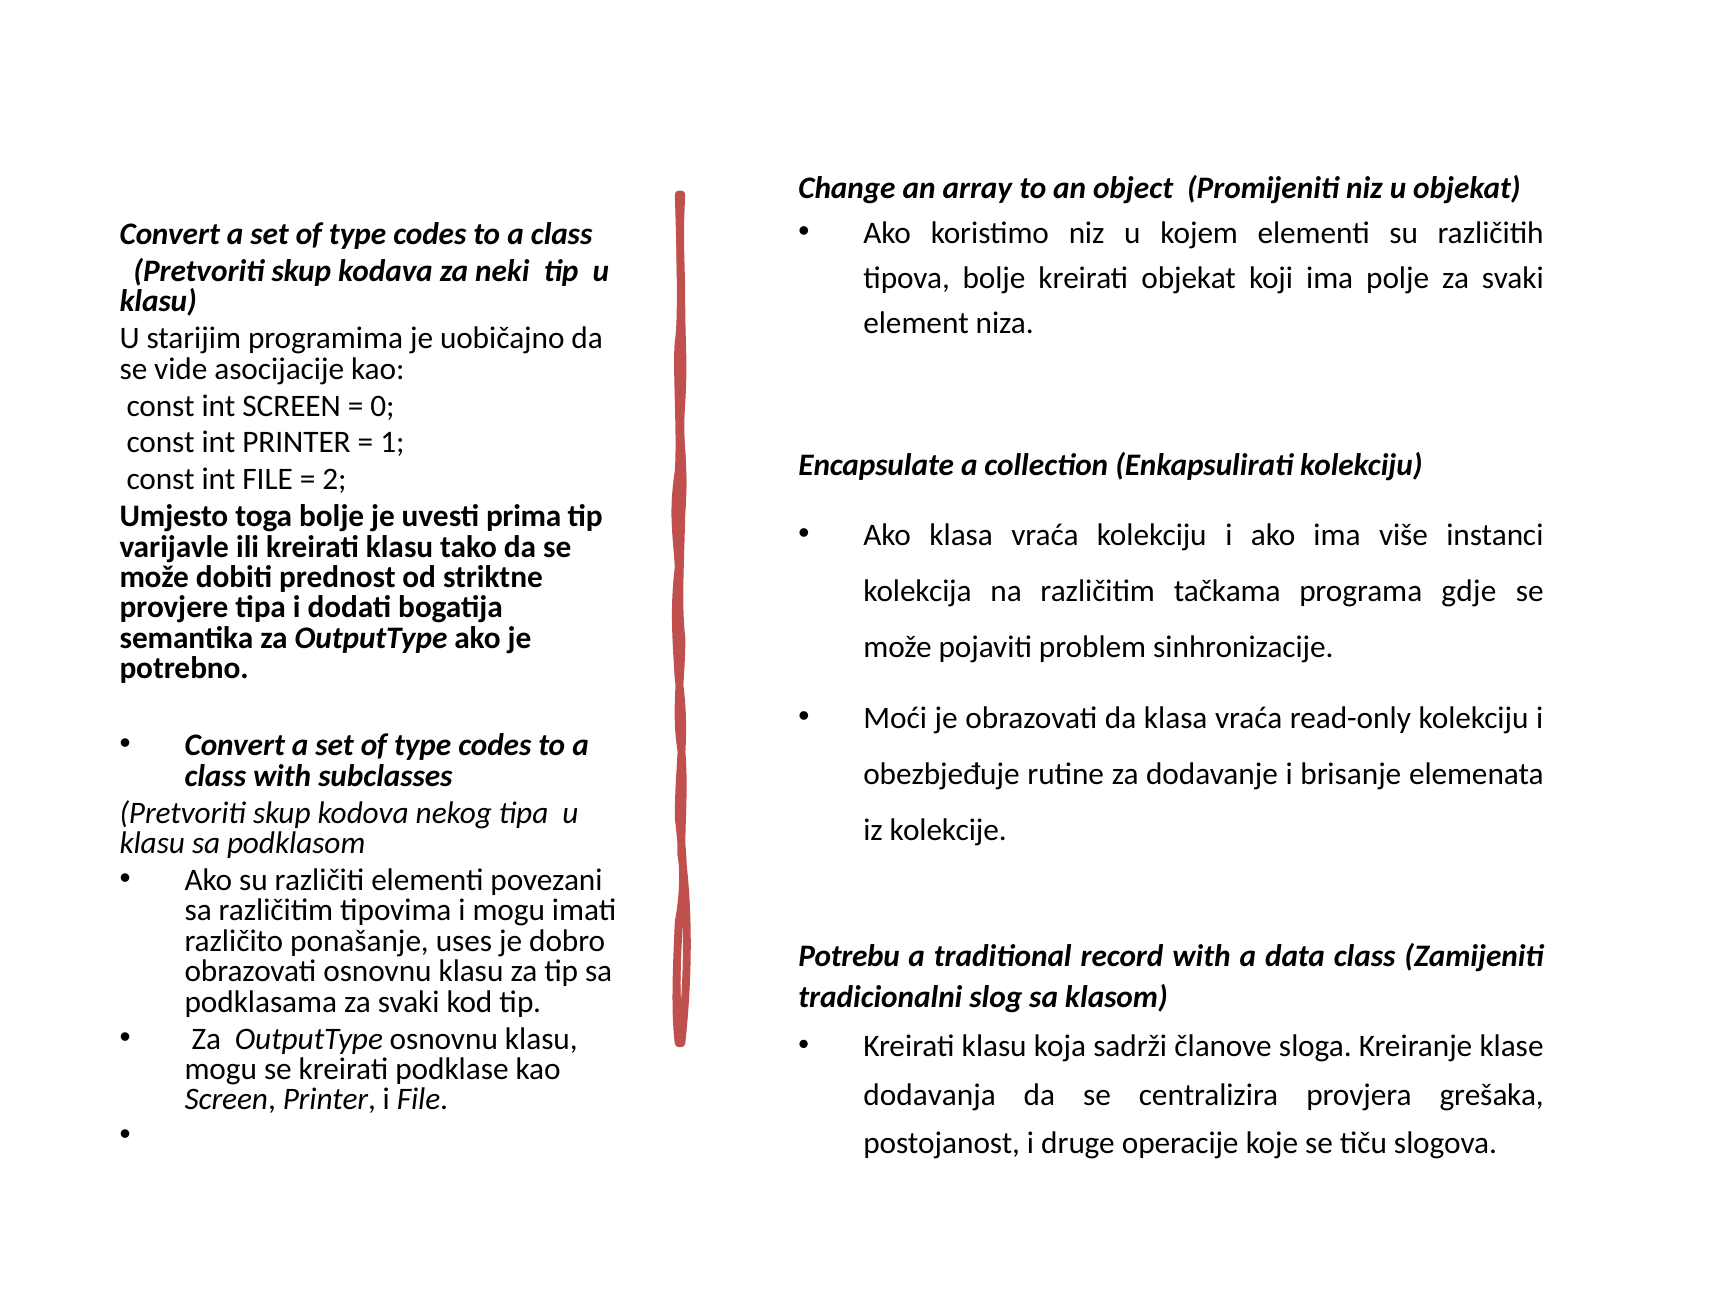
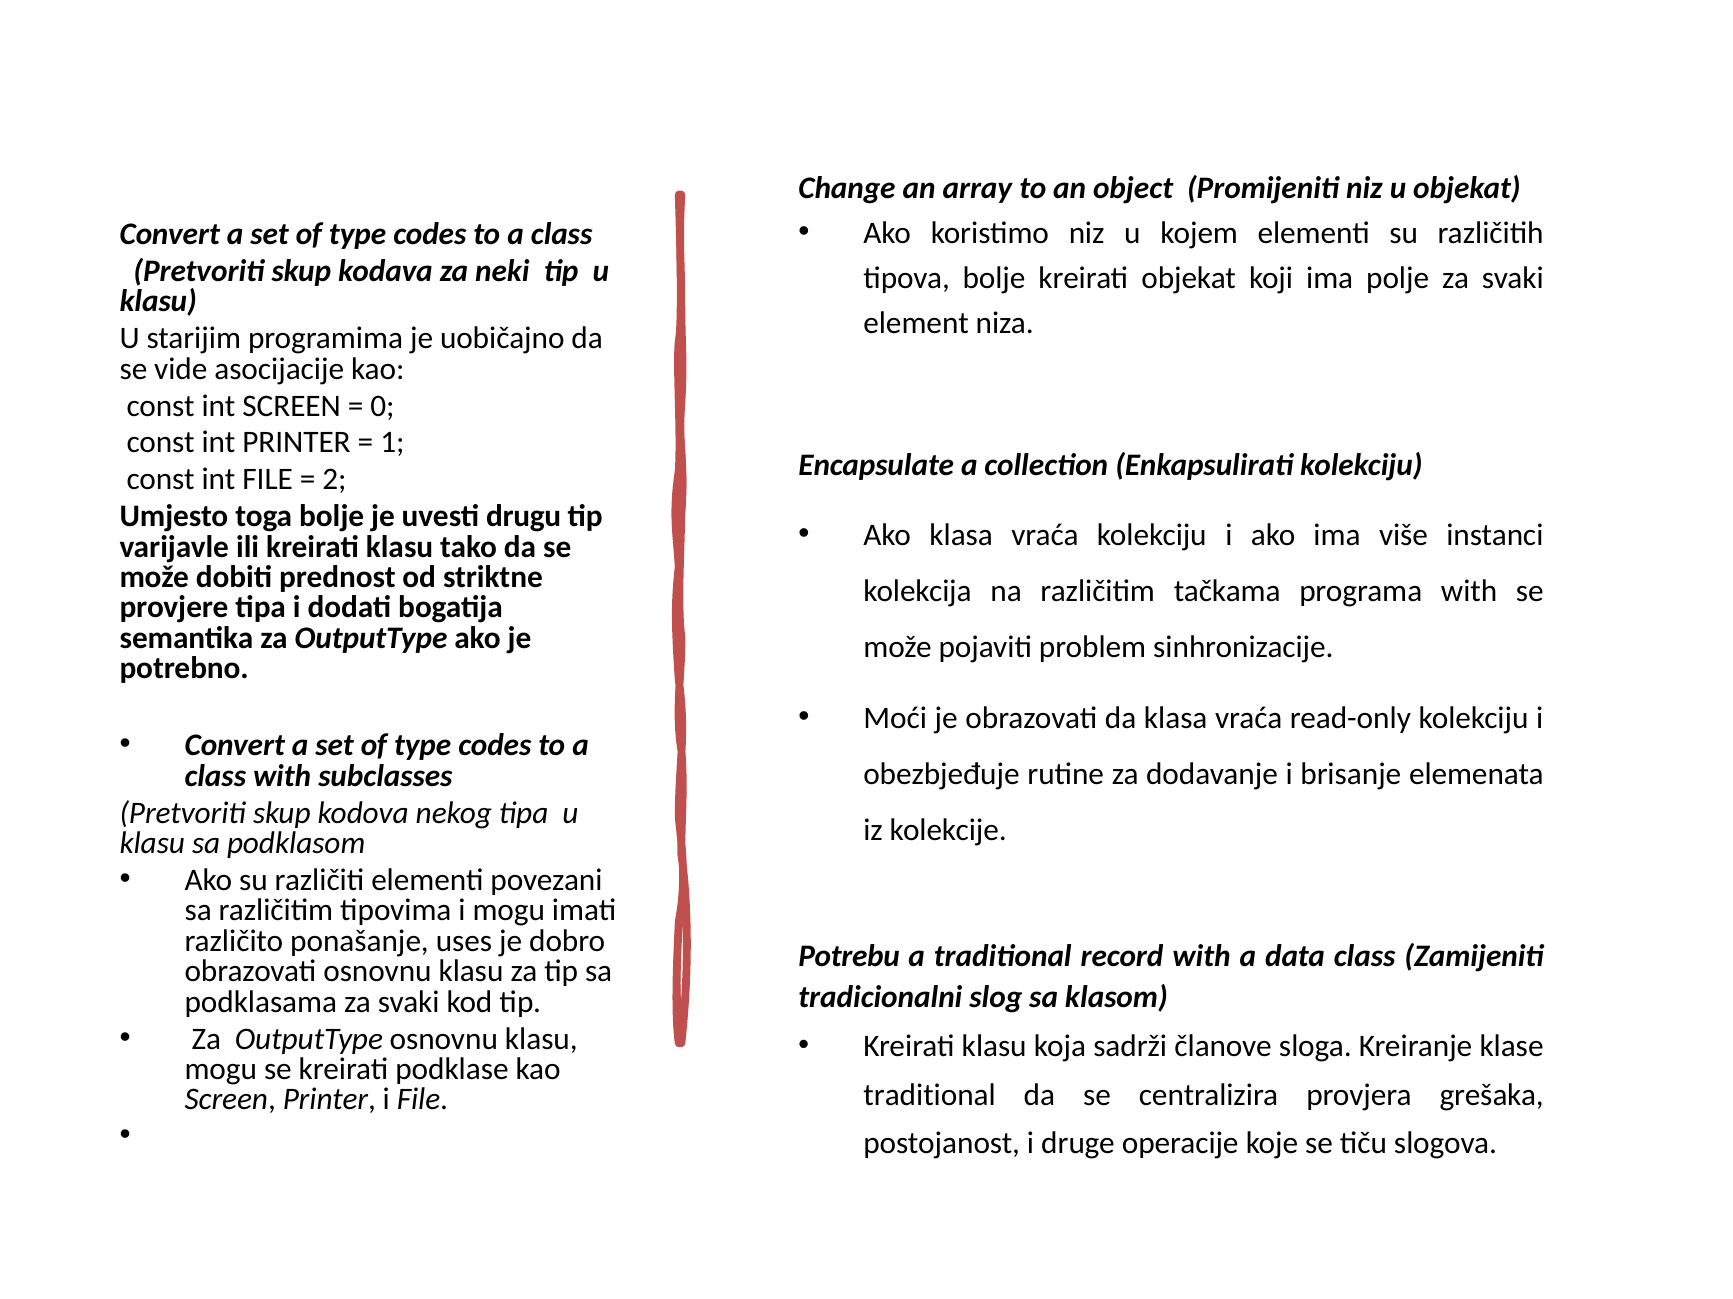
prima: prima -> drugu (524, 517)
programa gdje: gdje -> with (1469, 592)
dodavanja: dodavanja -> traditional (930, 1095)
